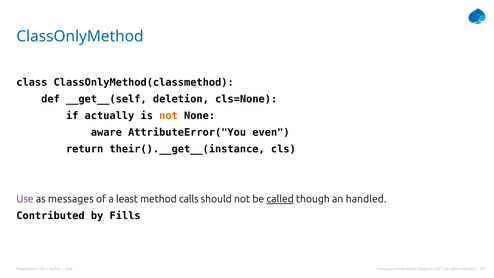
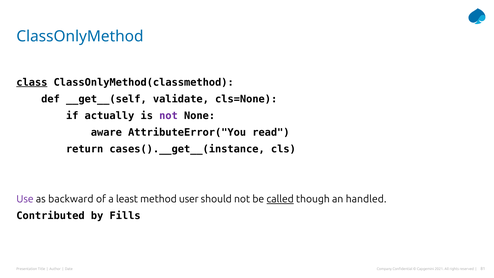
class underline: none -> present (32, 82)
deletion: deletion -> validate (181, 99)
not colour: orange -> purple (169, 116)
even: even -> read (271, 132)
their().__get__(instance: their().__get__(instance -> cases().__get__(instance (187, 149)
messages: messages -> backward (71, 199)
calls: calls -> user (189, 199)
